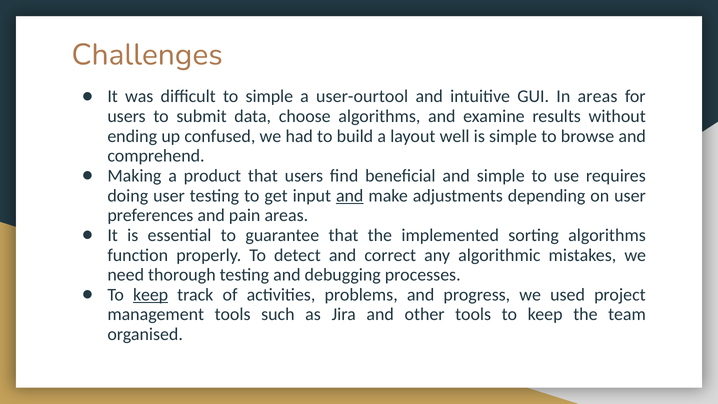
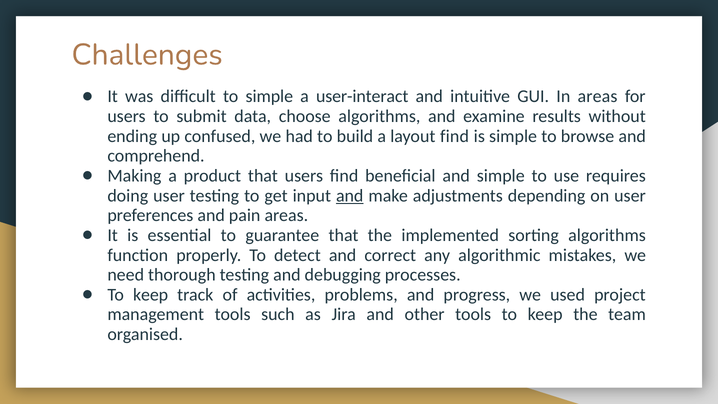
user-ourtool: user-ourtool -> user-interact (362, 96)
layout well: well -> find (455, 136)
keep underline: present -> none (151, 295)
